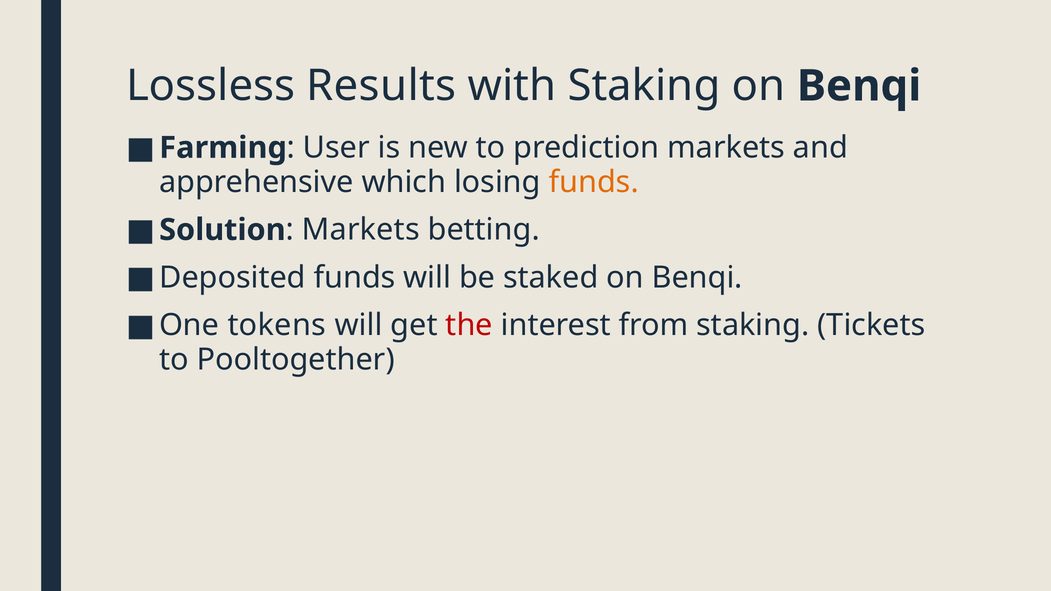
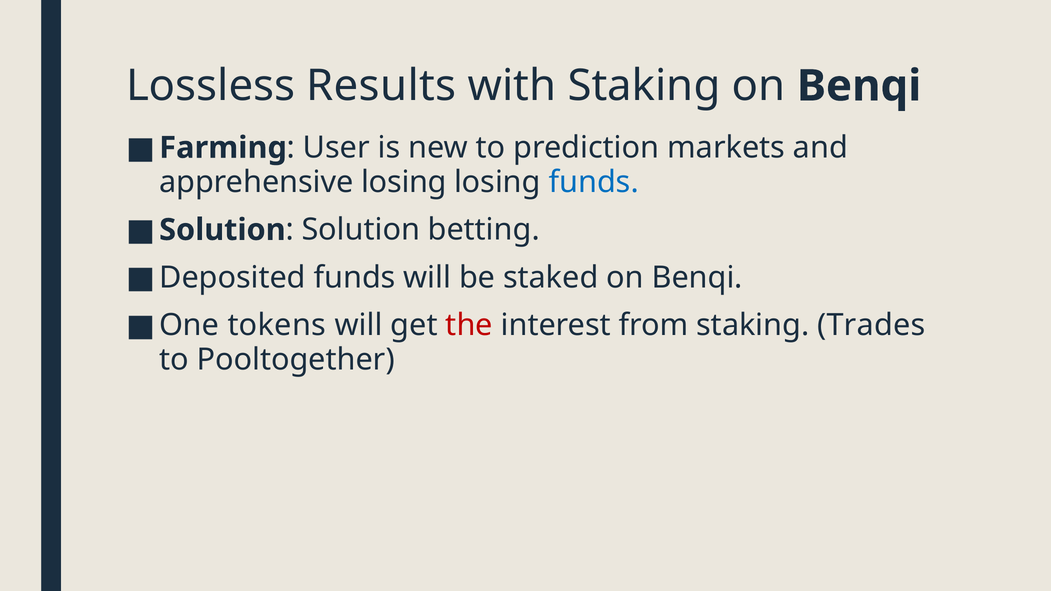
apprehensive which: which -> losing (404, 182)
funds colour: orange -> blue (594, 182)
Markets: Markets -> Solution (361, 230)
Tickets: Tickets -> Trades (871, 325)
